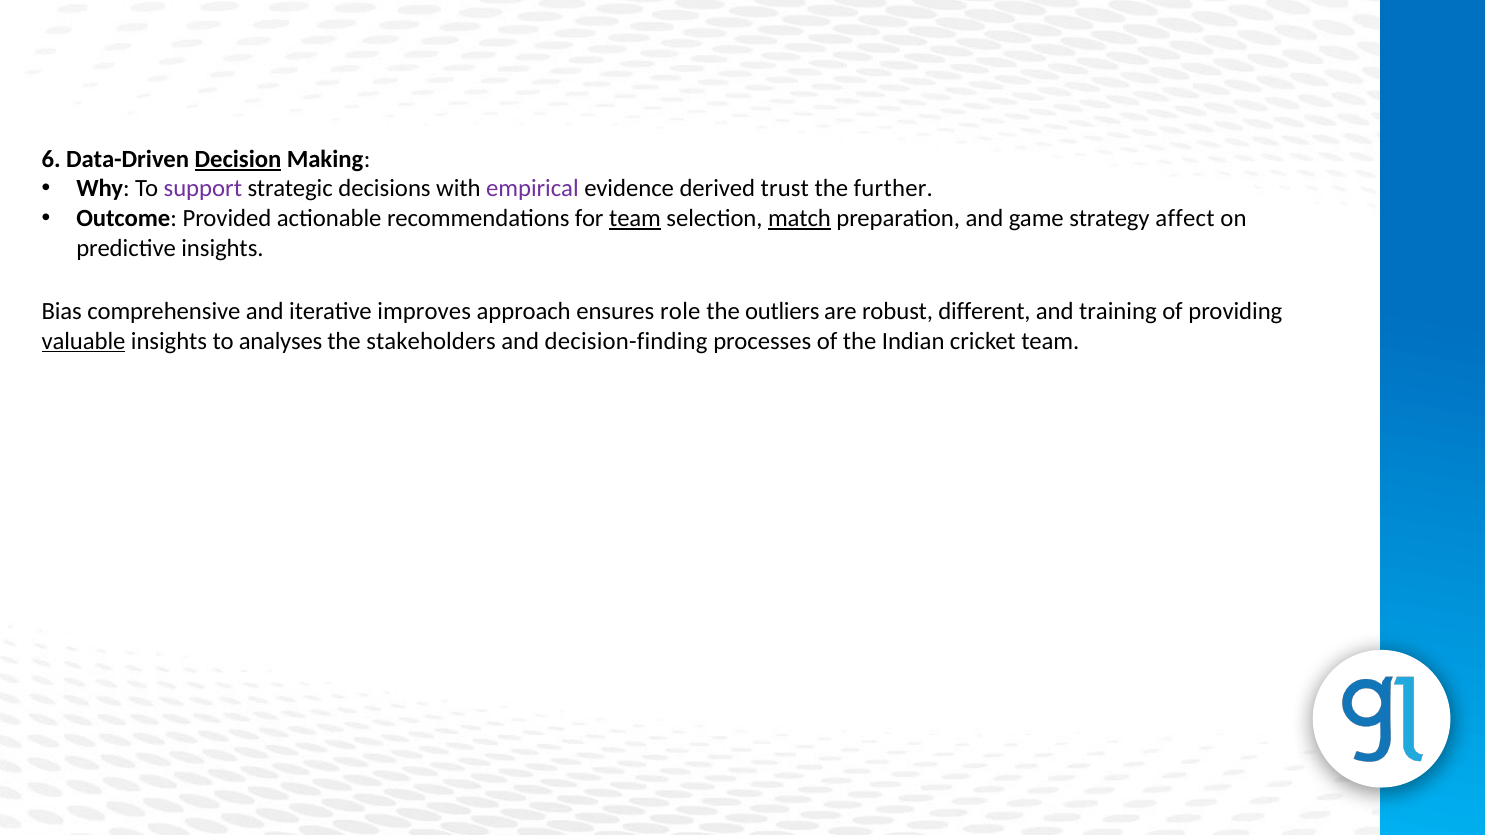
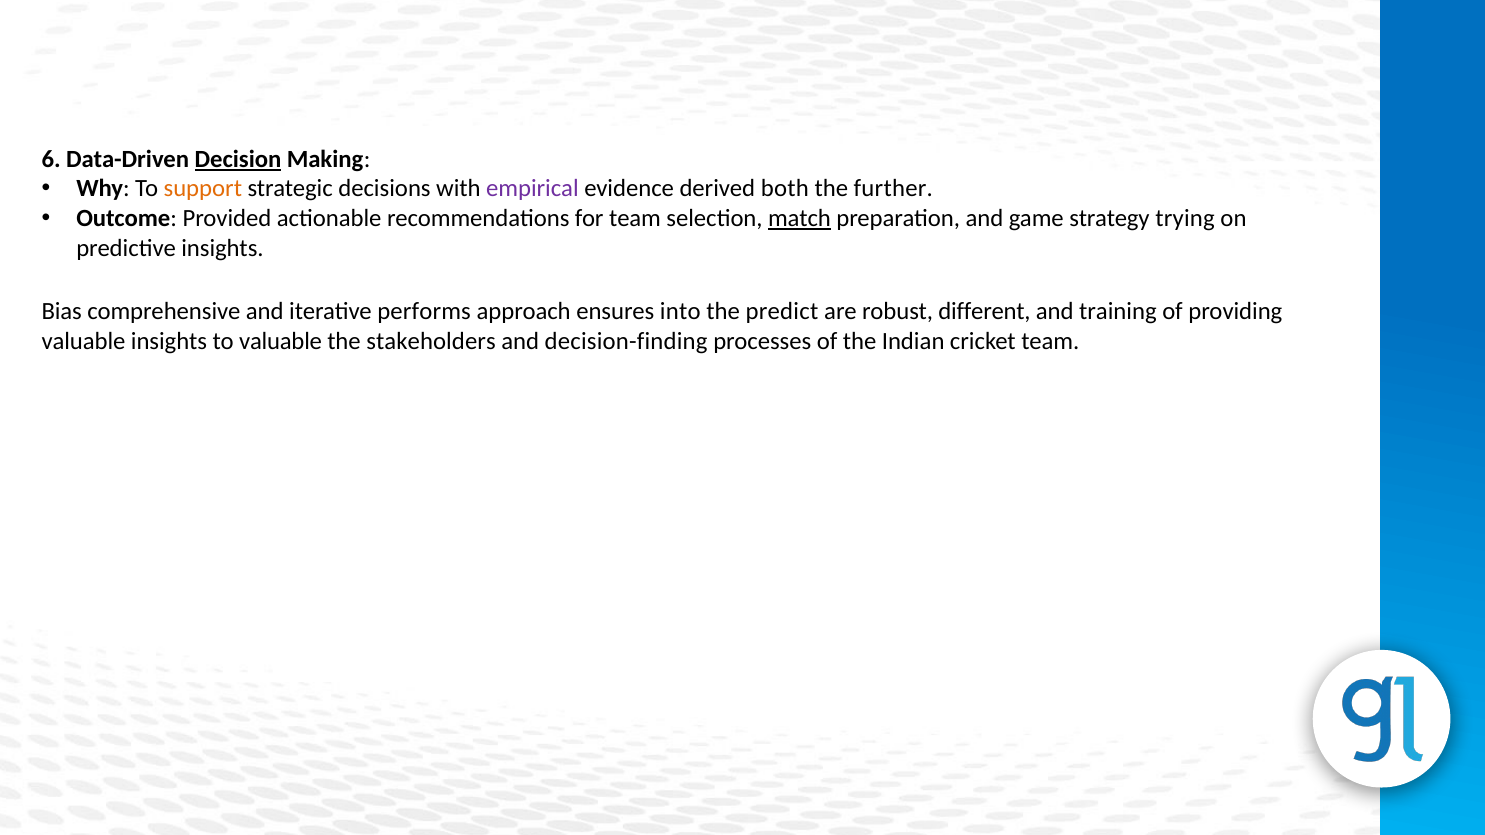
support colour: purple -> orange (203, 189)
trust: trust -> both (785, 189)
team underline: present -> none (635, 219)
affect: affect -> trying (1185, 219)
improves: improves -> performs (424, 311)
role: role -> into (680, 311)
outliers: outliers -> predict (782, 311)
valuable underline: present -> none (83, 341)
to analyses: analyses -> valuable (281, 341)
